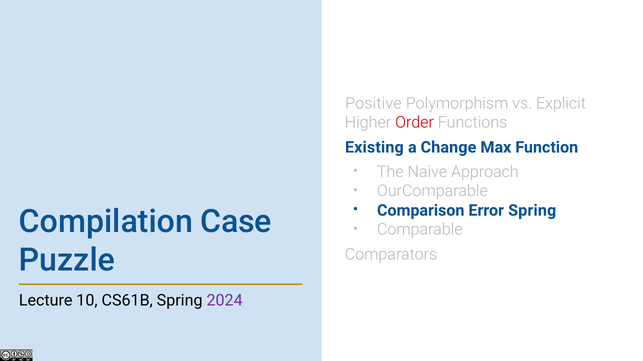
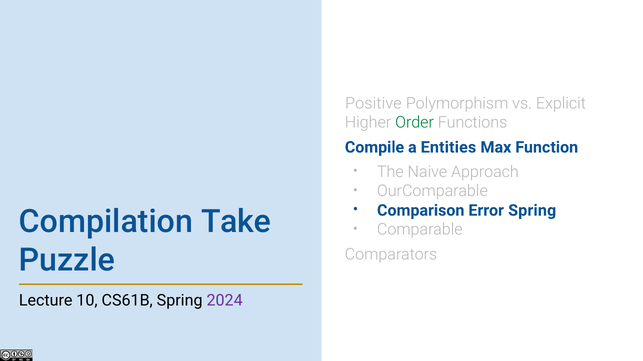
Order colour: red -> green (415, 123)
Existing: Existing -> Compile (374, 148)
Change: Change -> Entities (448, 148)
Case: Case -> Take (236, 222)
